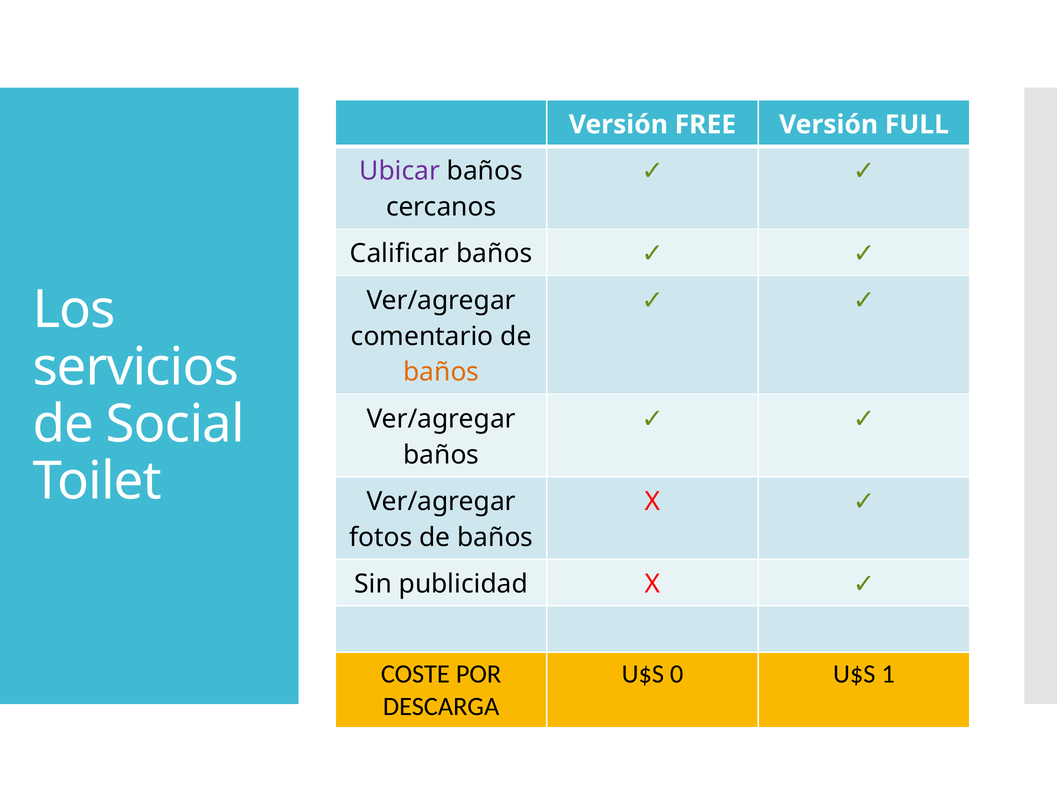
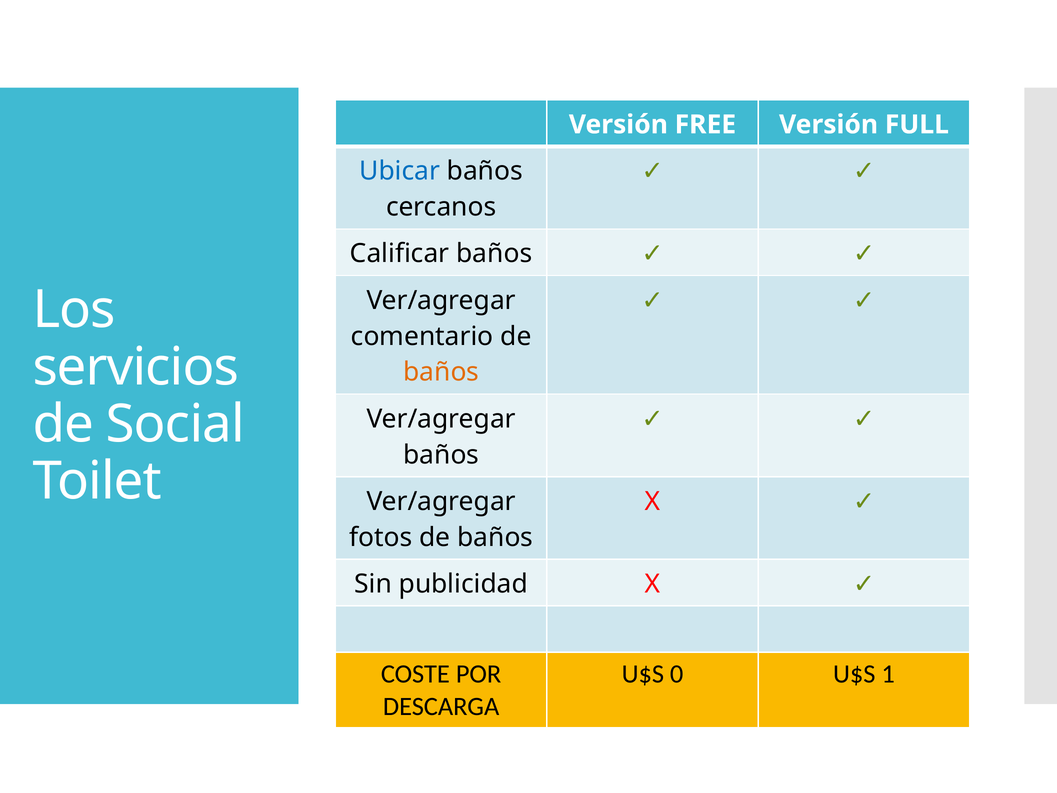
Ubicar colour: purple -> blue (400, 171)
